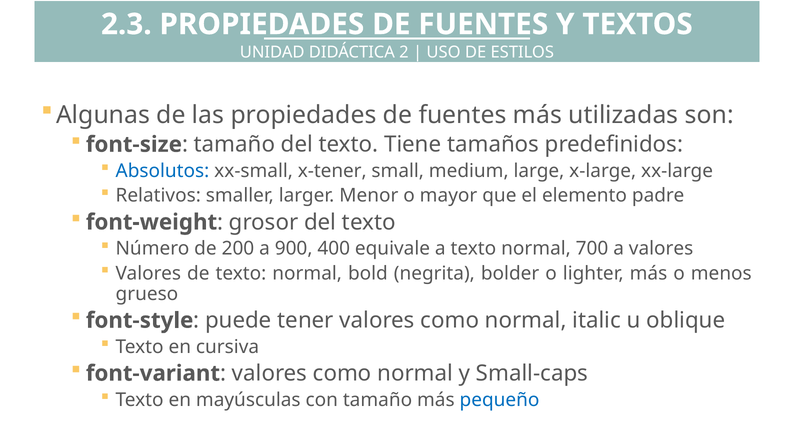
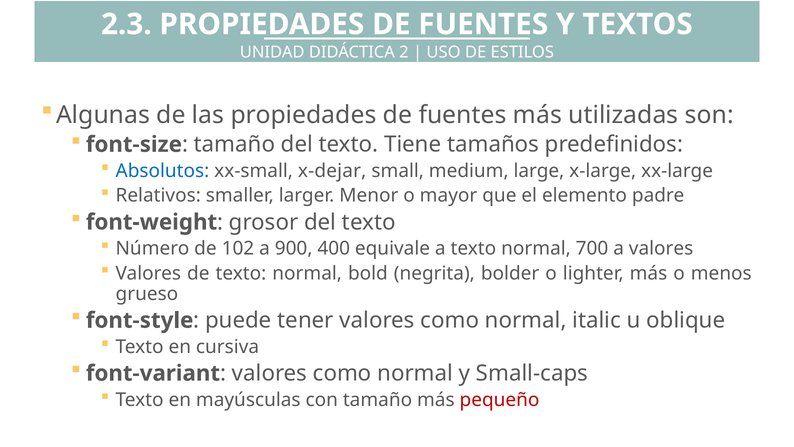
x-tener: x-tener -> x-dejar (332, 171)
200: 200 -> 102 (238, 248)
pequeño colour: blue -> red (500, 400)
